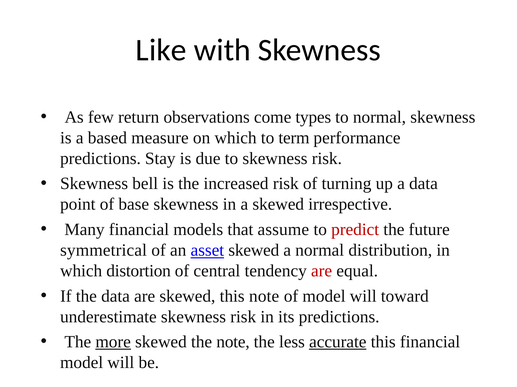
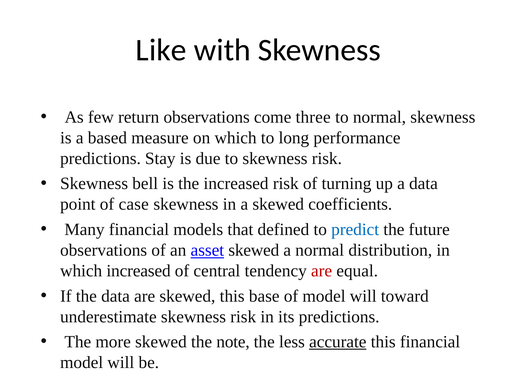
types: types -> three (313, 117)
term: term -> long (294, 138)
base: base -> case (134, 205)
irrespective: irrespective -> coefficients (350, 205)
assume: assume -> defined (283, 230)
predict colour: red -> blue (355, 230)
symmetrical: symmetrical -> observations (104, 251)
which distortion: distortion -> increased (139, 271)
this note: note -> base (264, 297)
more underline: present -> none (113, 343)
